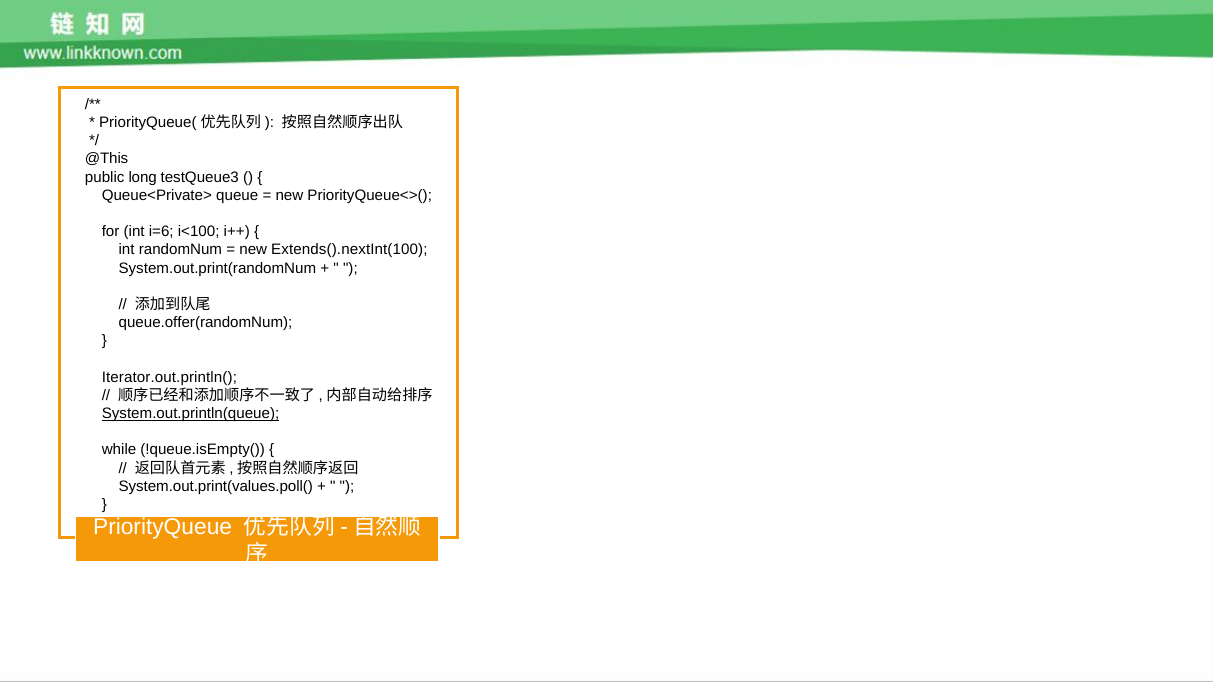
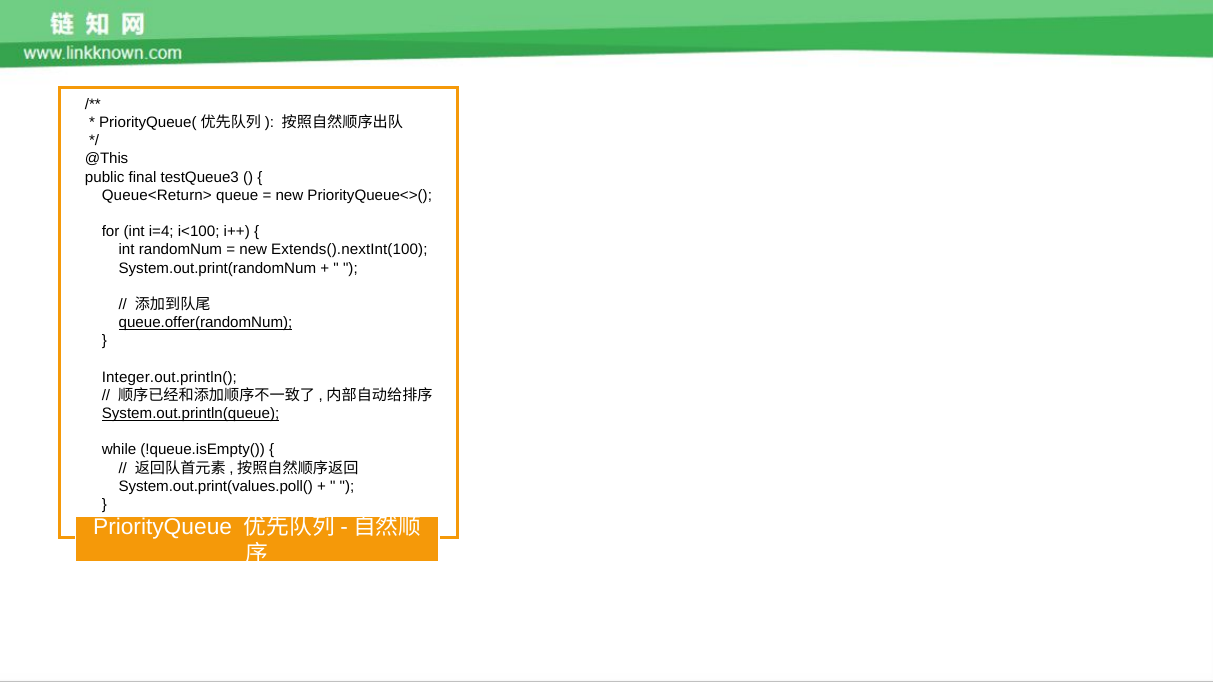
long: long -> final (143, 177)
Queue<Private>: Queue<Private> -> Queue<Return> (157, 195)
i=6: i=6 -> i=4 (161, 232)
queue.offer(randomNum underline: none -> present (206, 323)
Iterator.out.println(: Iterator.out.println( -> Integer.out.println( (169, 377)
